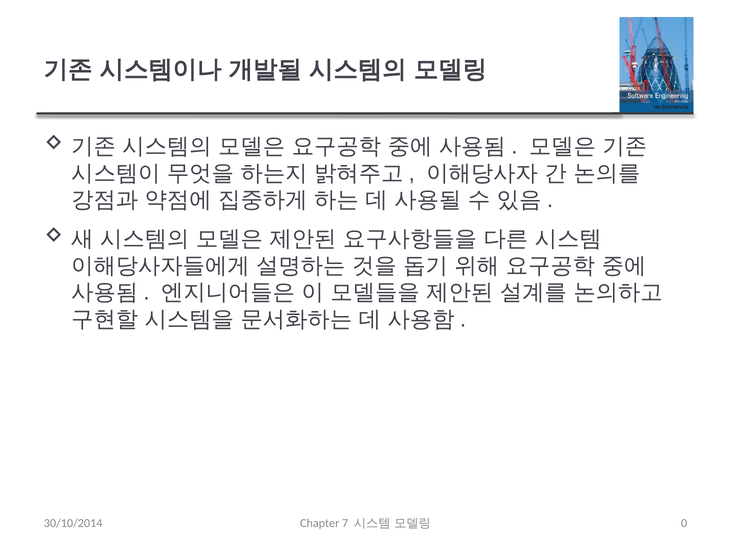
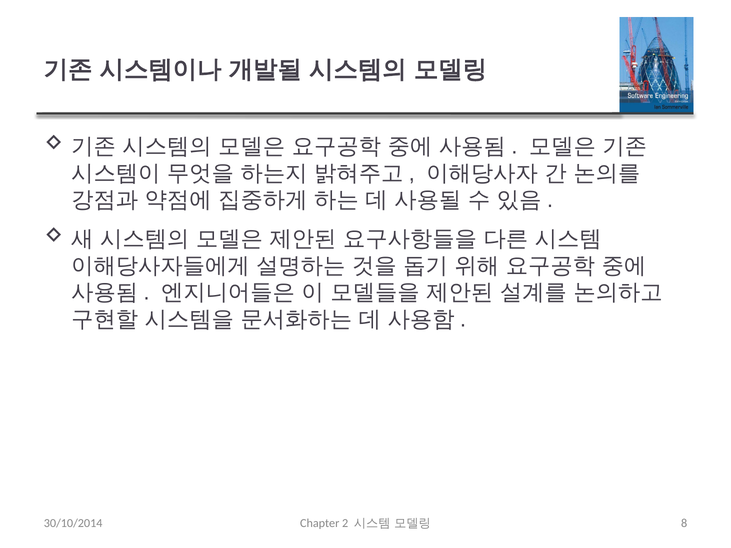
7: 7 -> 2 (345, 524)
0: 0 -> 8 (684, 523)
